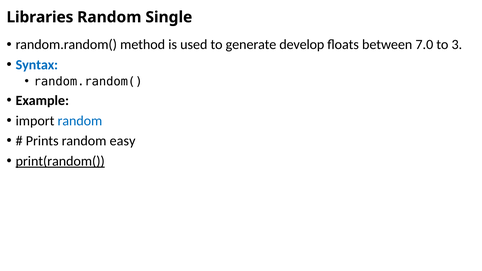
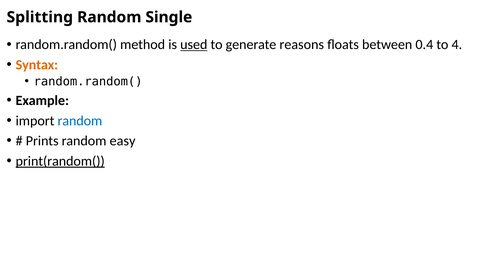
Libraries: Libraries -> Splitting (40, 17)
used underline: none -> present (194, 45)
develop: develop -> reasons (302, 45)
7.0: 7.0 -> 0.4 (424, 45)
3: 3 -> 4 (457, 45)
Syntax colour: blue -> orange (37, 65)
